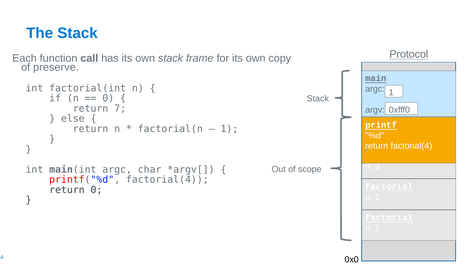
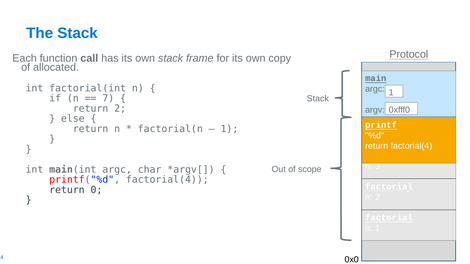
preserve: preserve -> allocated (56, 68)
0: 0 -> 7 (108, 99)
return 7: 7 -> 2 (120, 109)
